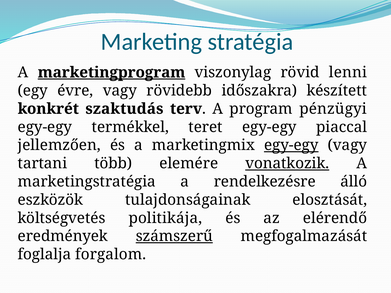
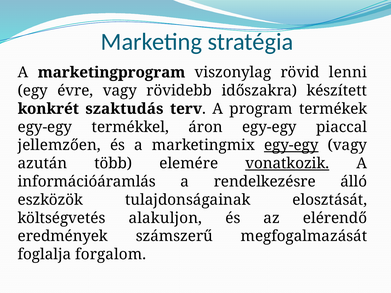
marketingprogram underline: present -> none (112, 72)
pénzügyi: pénzügyi -> termékek (333, 109)
teret: teret -> áron (206, 127)
tartani: tartani -> azután (42, 164)
marketingstratégia: marketingstratégia -> információáramlás (87, 182)
politikája: politikája -> alakuljon (165, 218)
számszerű underline: present -> none (174, 236)
